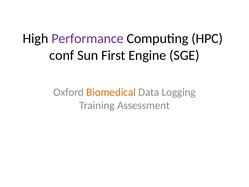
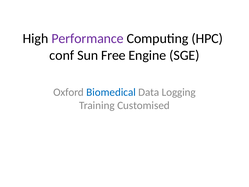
First: First -> Free (113, 55)
Biomedical colour: orange -> blue (111, 92)
Assessment: Assessment -> Customised (143, 105)
